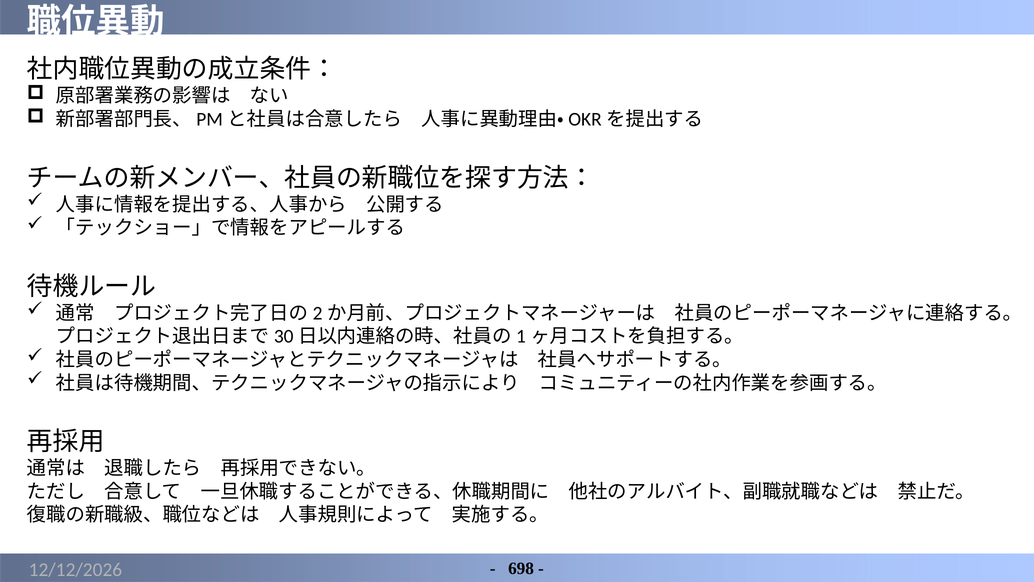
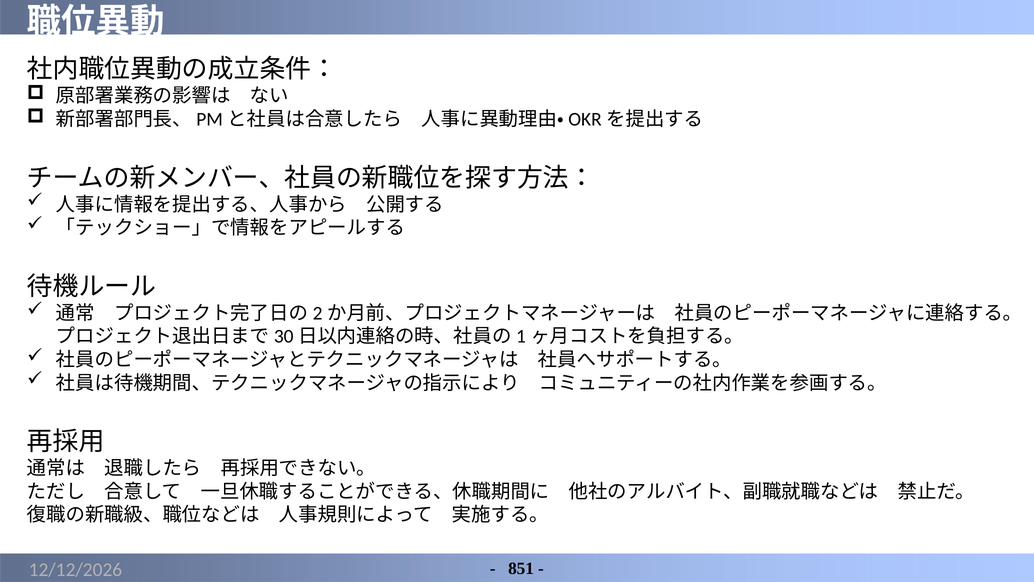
698: 698 -> 851 (521, 568)
